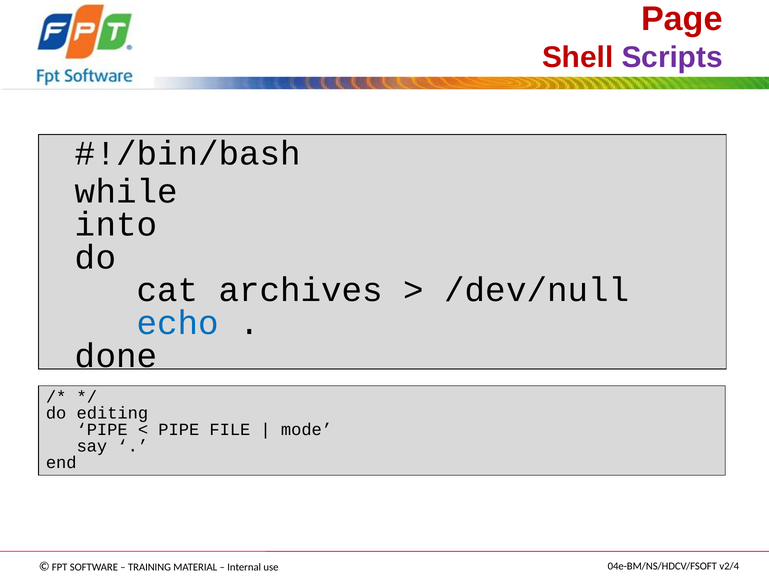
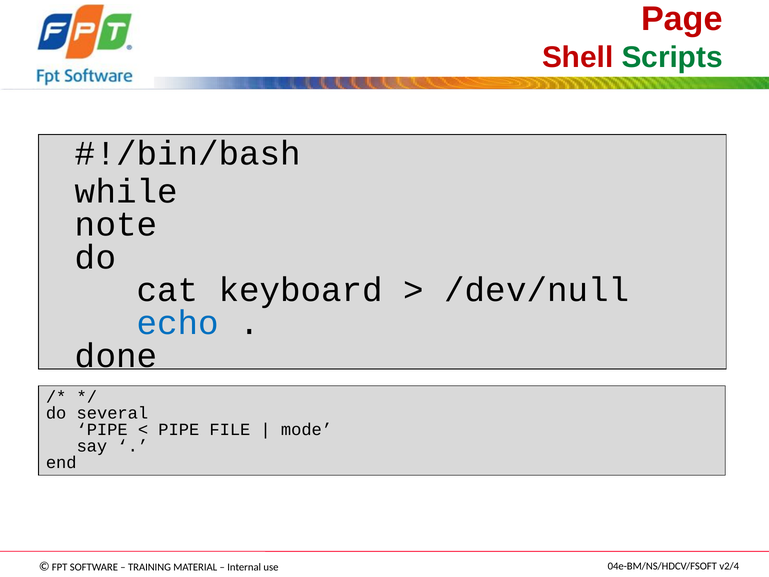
Scripts colour: purple -> green (672, 57)
into: into -> note (116, 224)
archives: archives -> keyboard (301, 290)
editing: editing -> several (112, 413)
